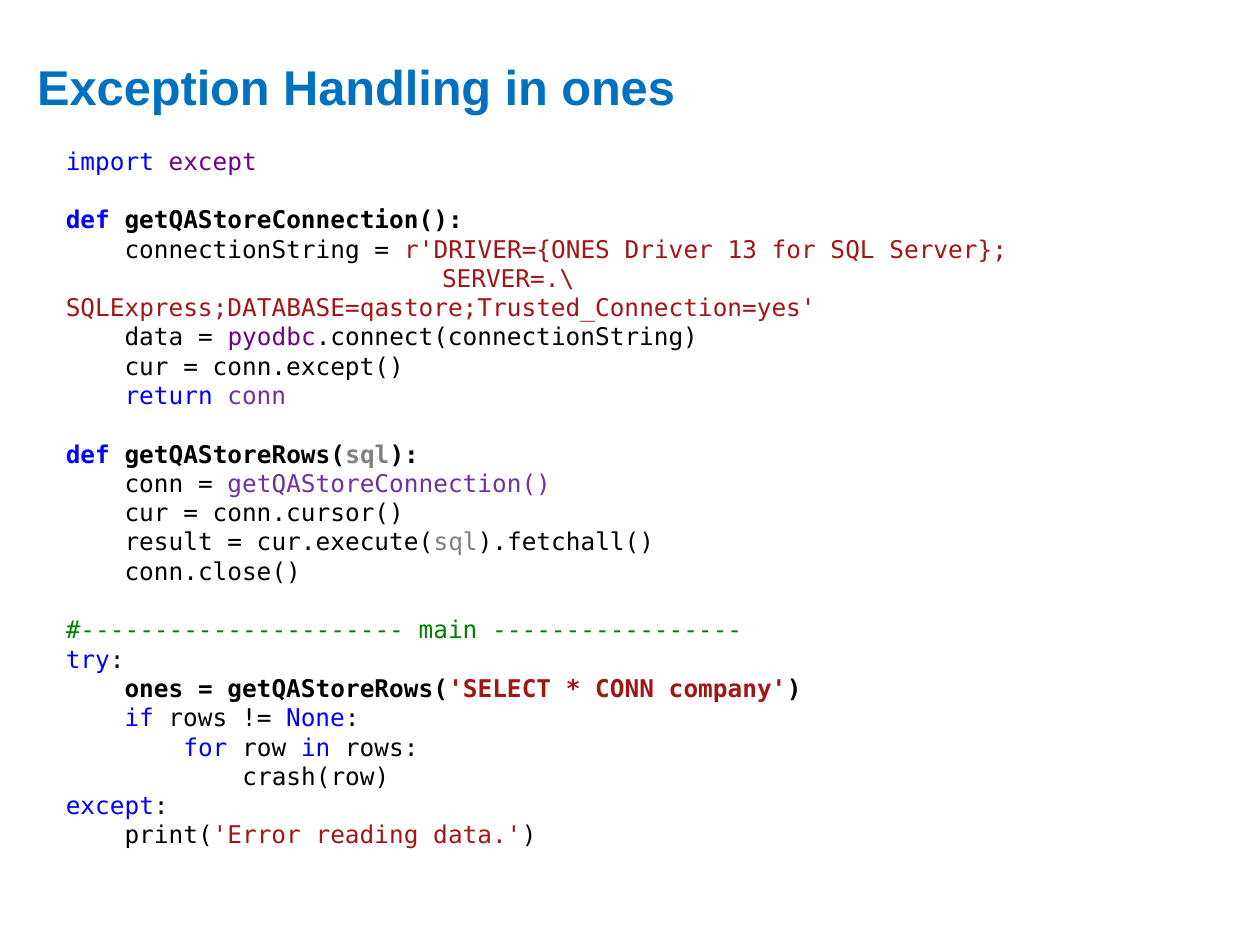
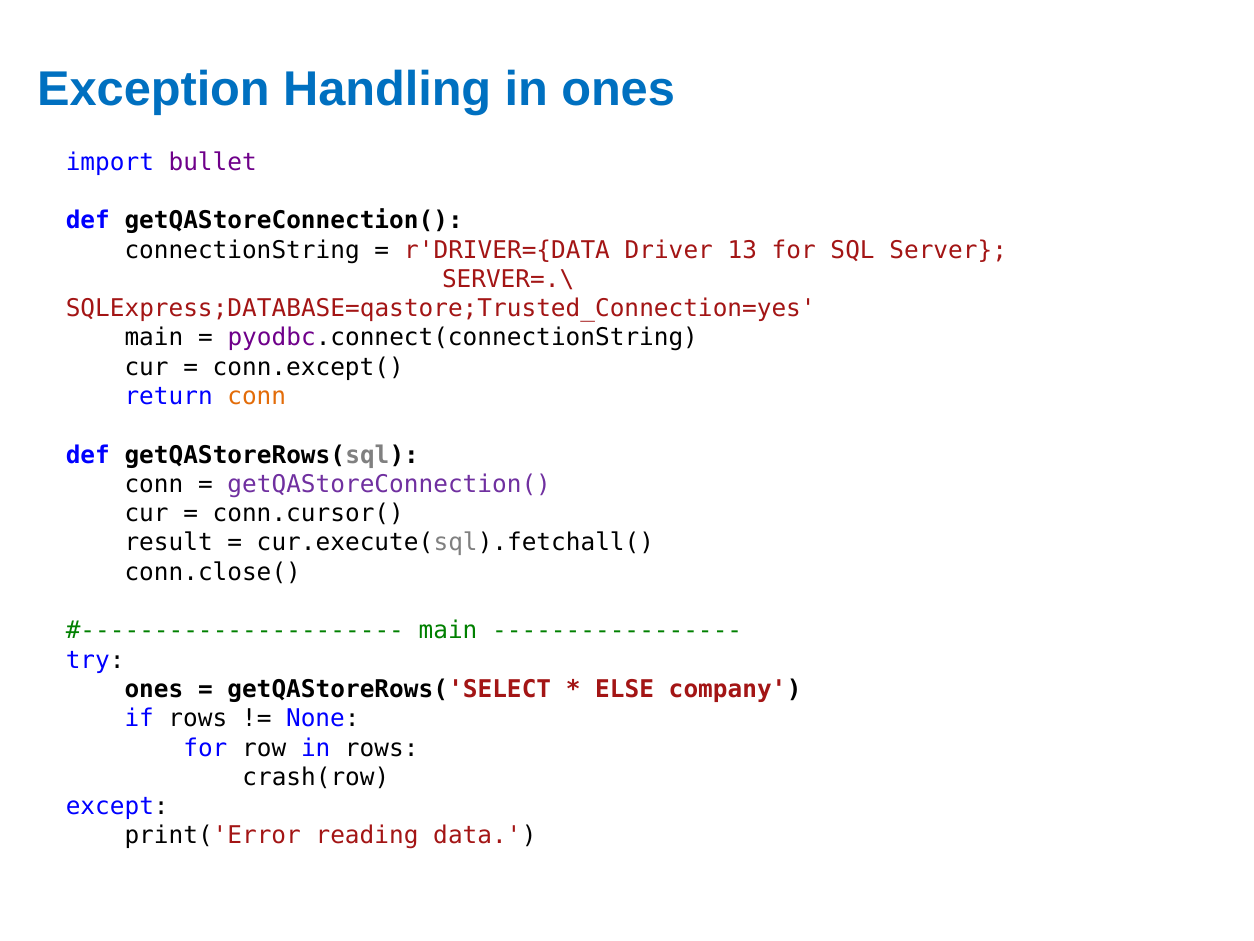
import except: except -> bullet (213, 162)
r'DRIVER={ONES: r'DRIVER={ONES -> r'DRIVER={DATA (507, 250)
data: data -> main (154, 338)
conn colour: purple -> orange (257, 396)
CONN: CONN -> ELSE (625, 689)
